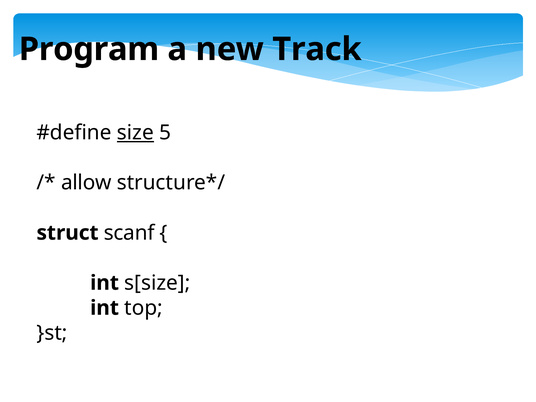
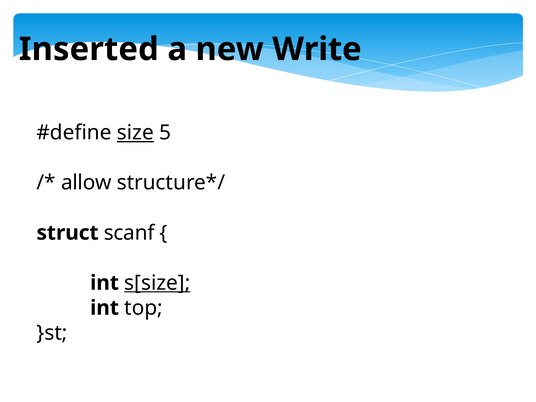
Program: Program -> Inserted (89, 49)
Track: Track -> Write (317, 49)
s[size underline: none -> present (157, 283)
